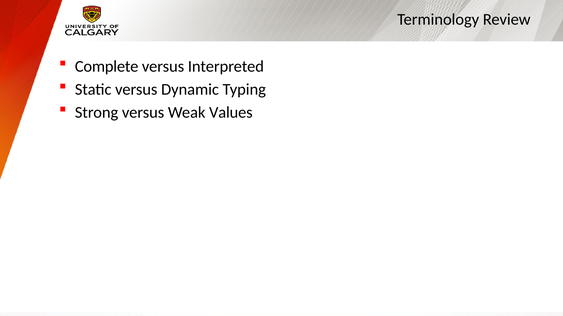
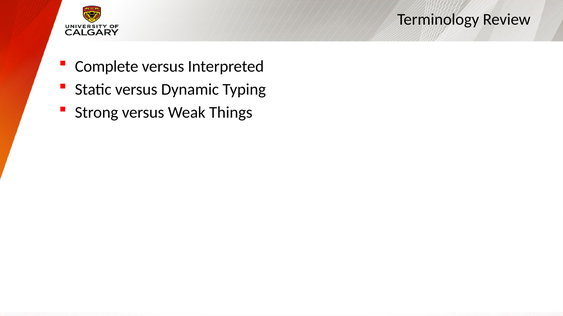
Values: Values -> Things (231, 113)
